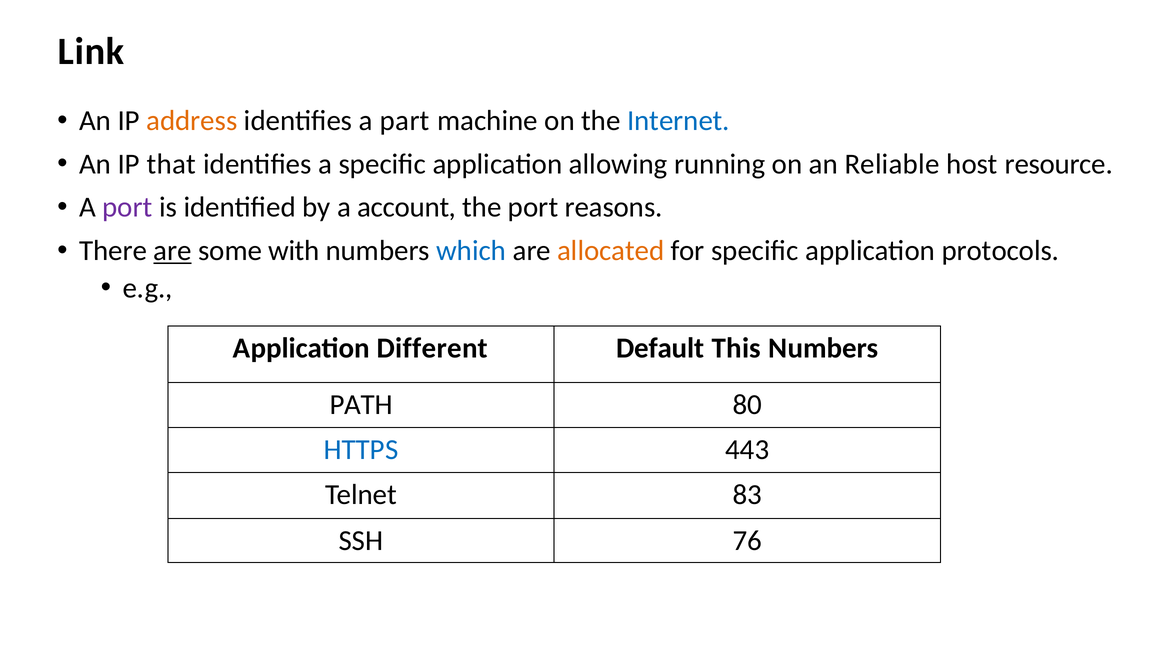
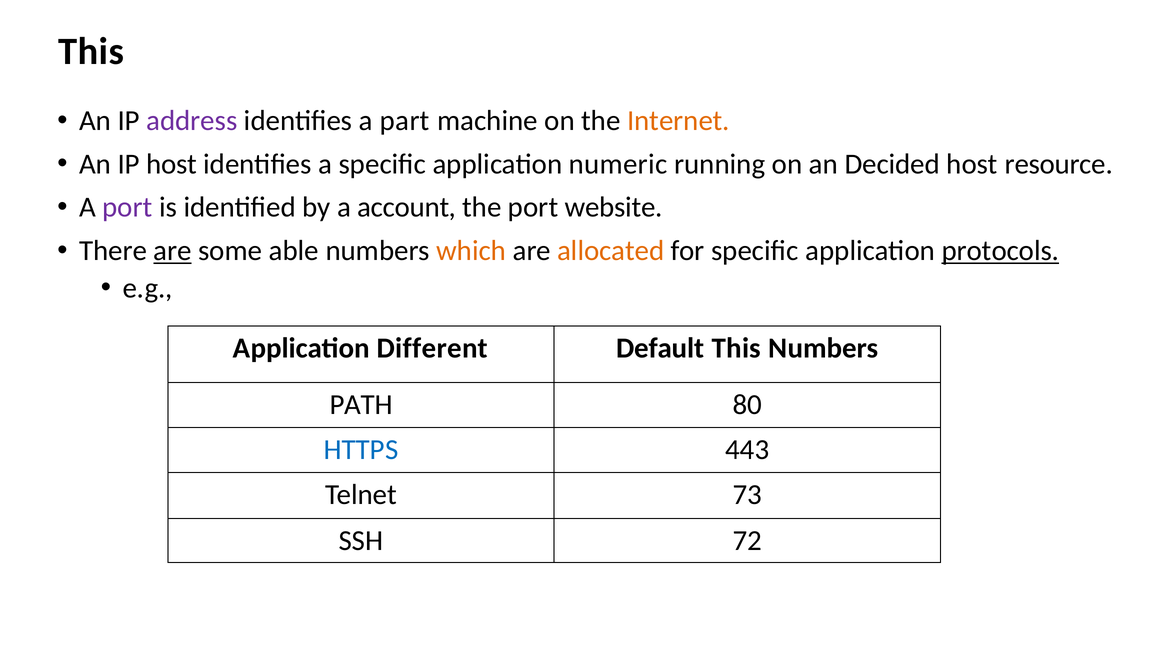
Link: Link -> This (91, 51)
address colour: orange -> purple (192, 121)
Internet colour: blue -> orange (678, 121)
IP that: that -> host (172, 164)
allowing: allowing -> numeric (618, 164)
Reliable: Reliable -> Decided (892, 164)
reasons: reasons -> website (614, 207)
with: with -> able (294, 251)
which colour: blue -> orange (471, 251)
protocols underline: none -> present (1000, 251)
83: 83 -> 73 (747, 495)
76: 76 -> 72 (747, 541)
